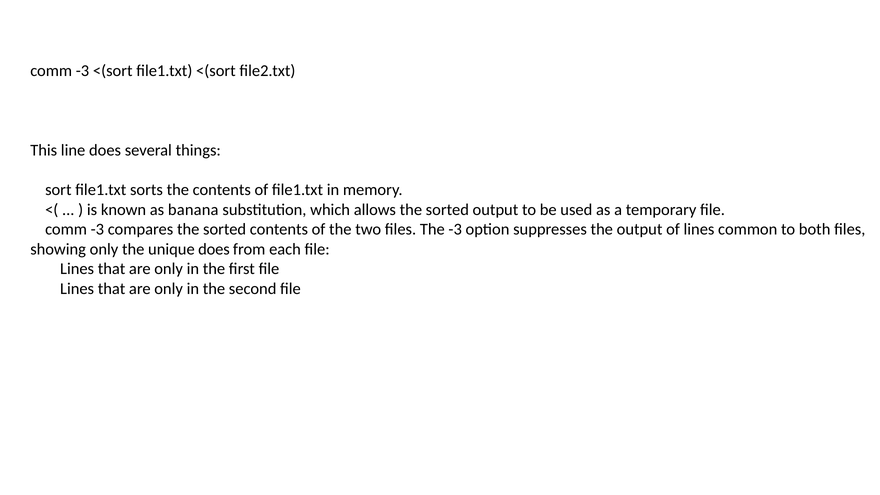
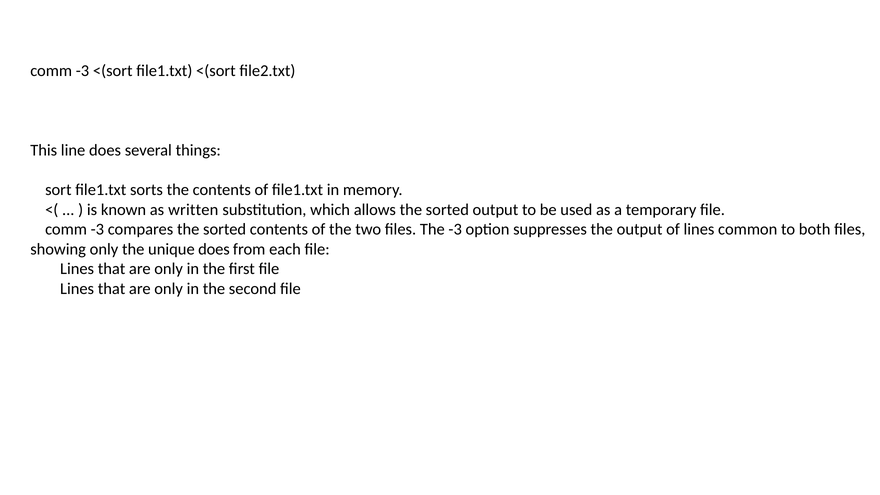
banana: banana -> written (193, 210)
